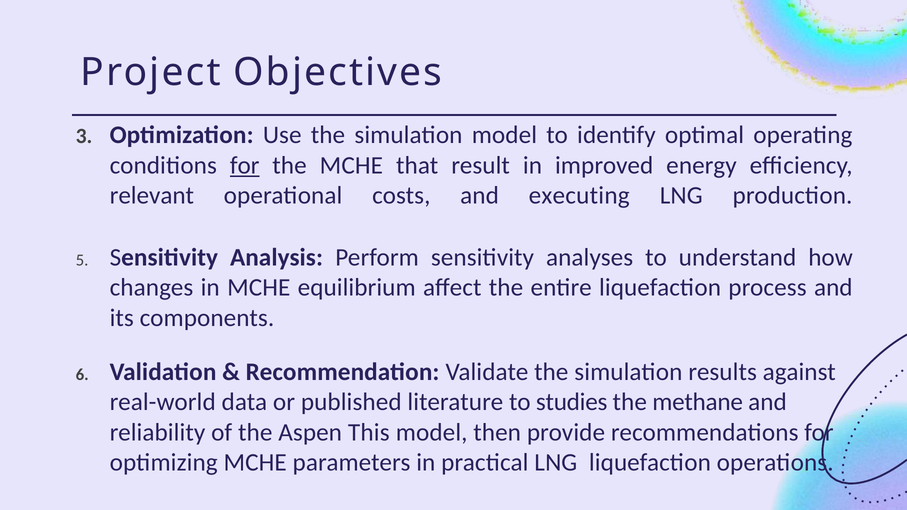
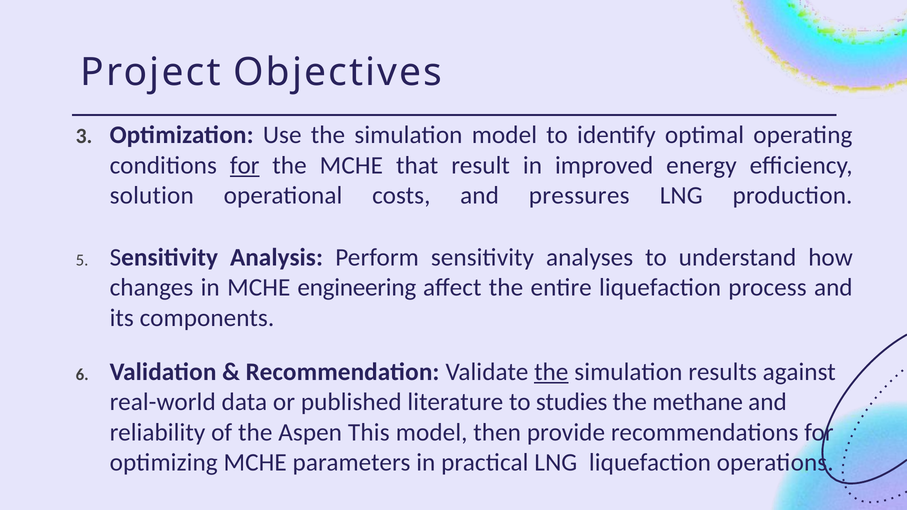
relevant: relevant -> solution (152, 196)
executing: executing -> pressures (579, 196)
equilibrium: equilibrium -> engineering (357, 288)
the underline: none -> present (551, 372)
